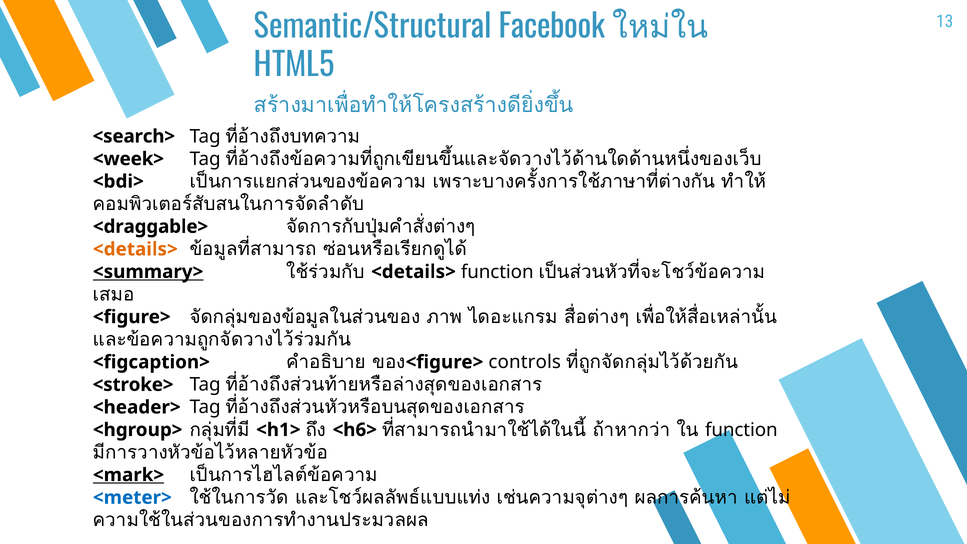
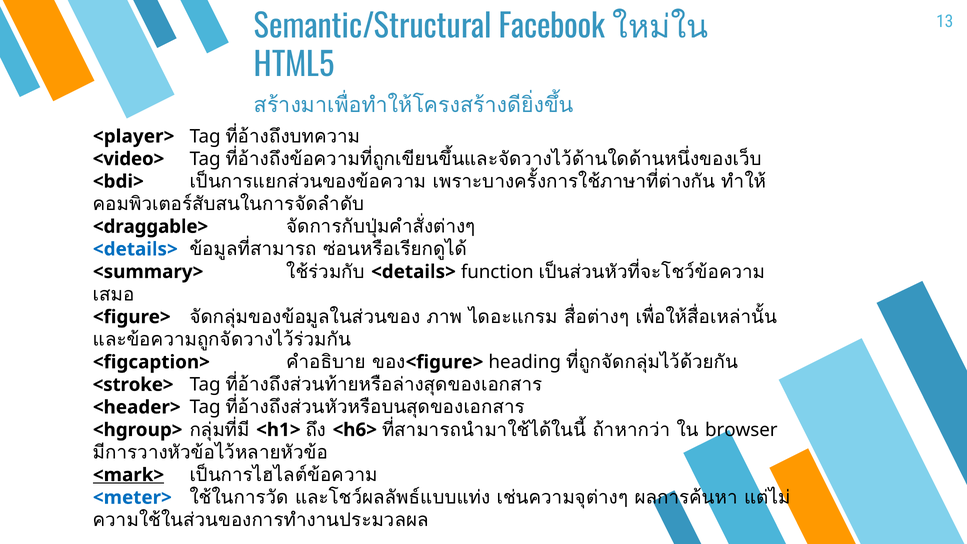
<search>: <search> -> <player> (134, 136)
<week>: <week> -> <video> (129, 159)
<details> colour: orange -> blue (135, 249)
<summary> underline: present -> none (148, 272)
controls: controls -> heading (525, 362)
function: function -> browser (741, 430)
